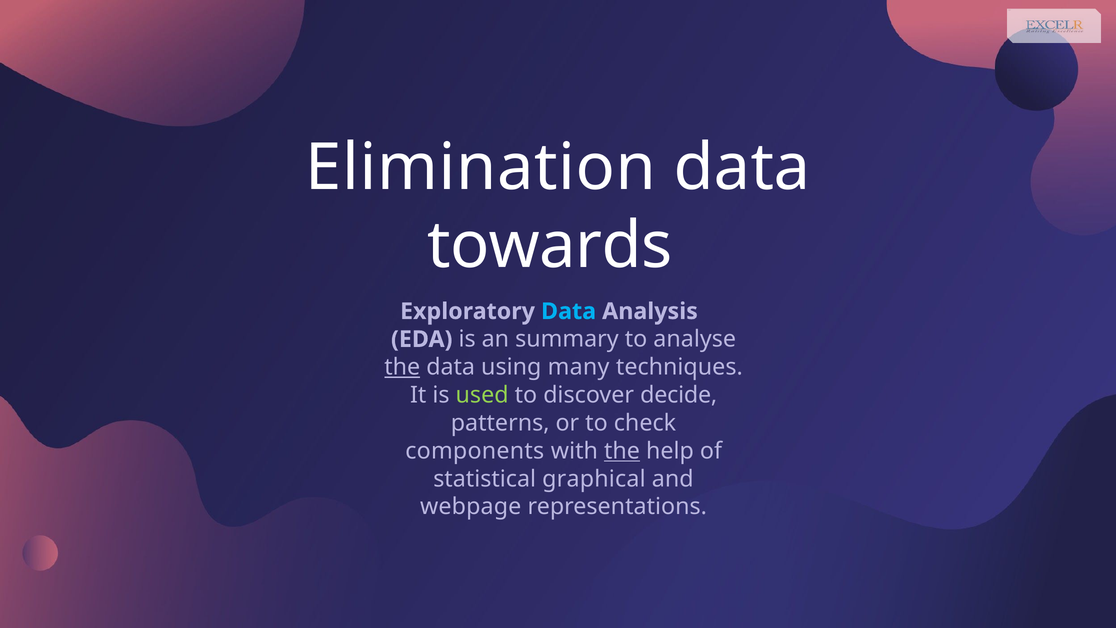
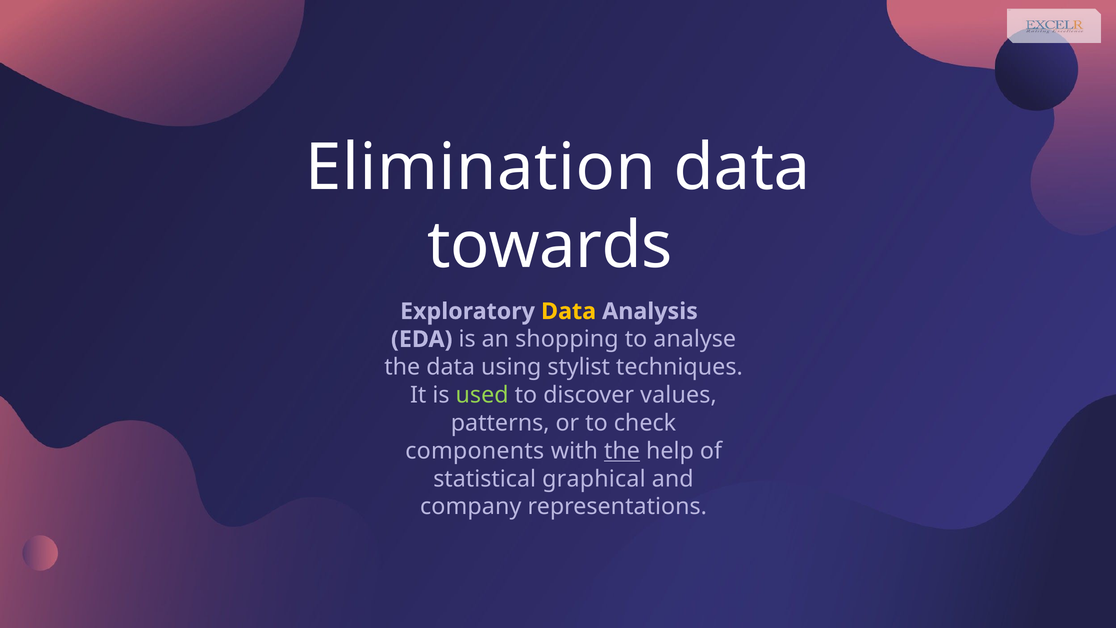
Data colour: light blue -> yellow (569, 311)
summary: summary -> shopping (567, 339)
the underline: present -> none (402, 367)
many: many -> stylist (579, 367)
decide: decide -> values (679, 395)
webpage: webpage -> company (471, 507)
